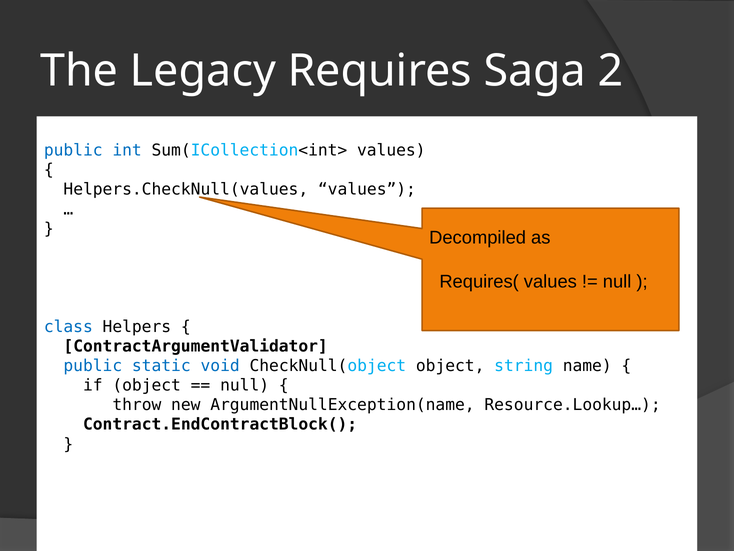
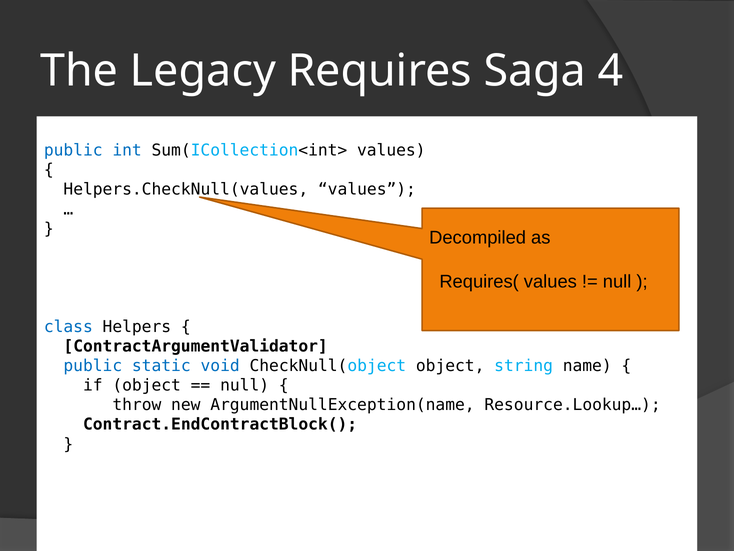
2: 2 -> 4 (611, 71)
